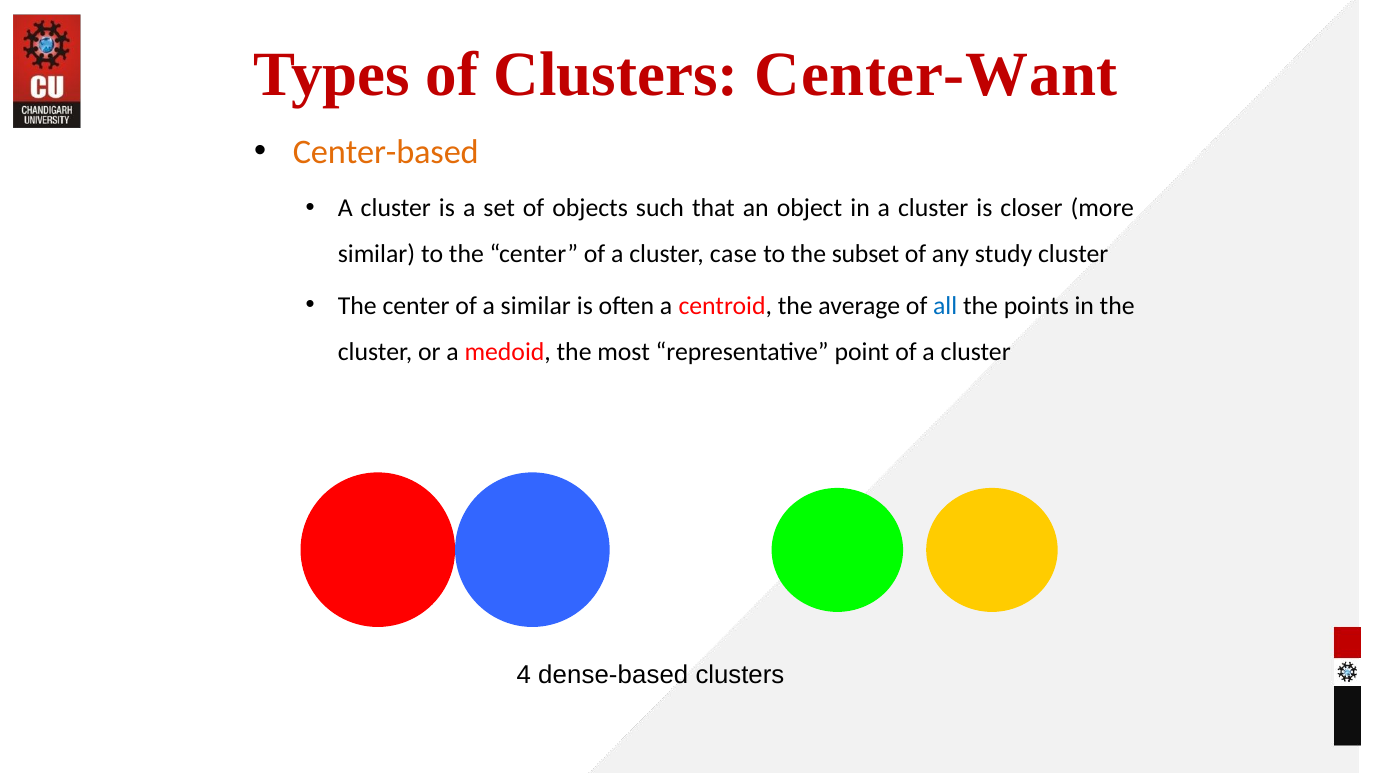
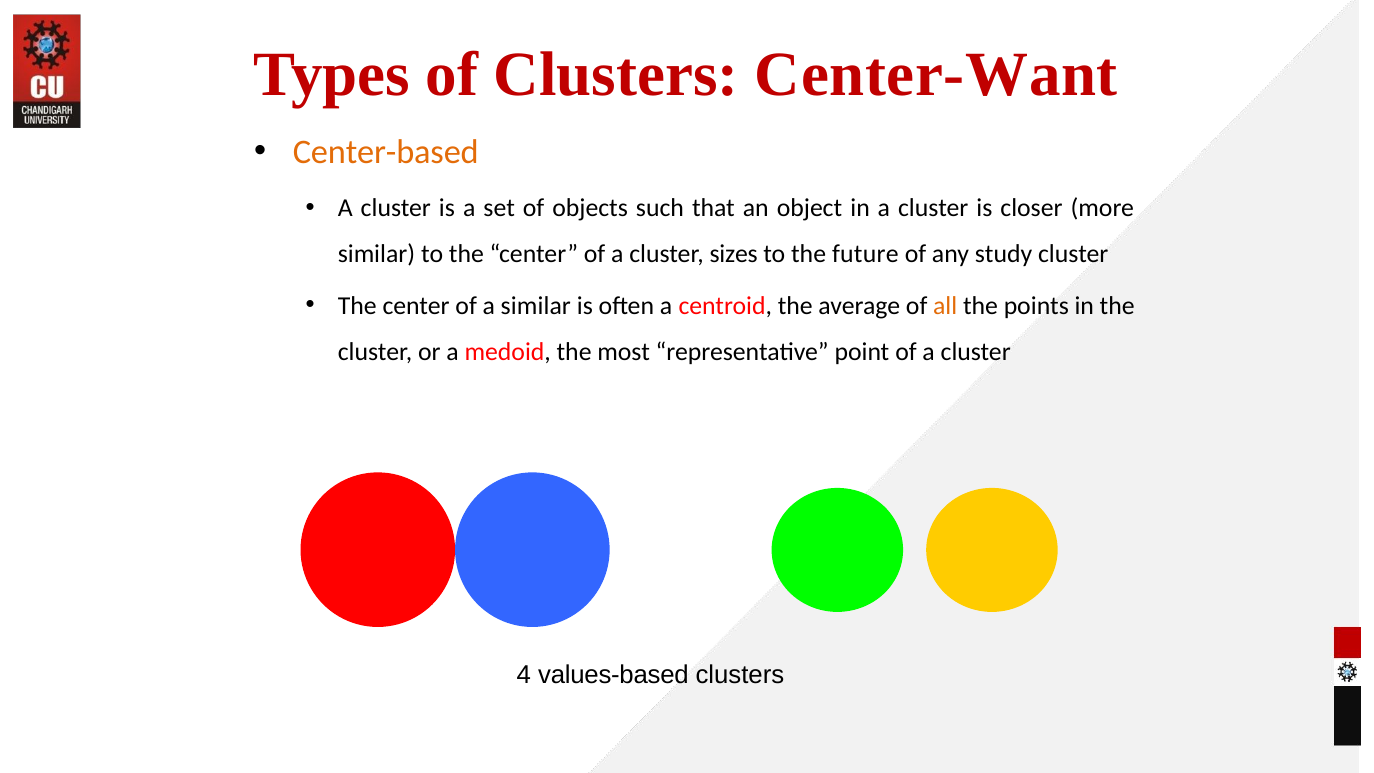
case: case -> sizes (734, 254)
subset: subset -> future (865, 254)
all colour: blue -> orange (945, 306)
dense-based: dense-based -> values-based (613, 675)
